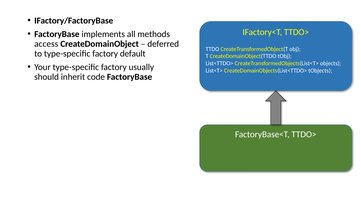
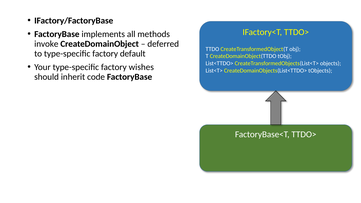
access: access -> invoke (46, 44)
usually: usually -> wishes (141, 67)
